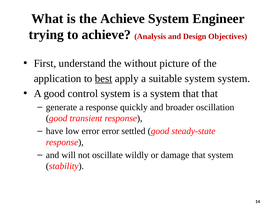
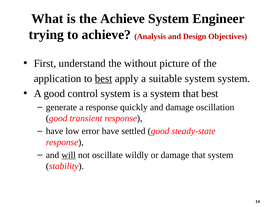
that that: that -> best (210, 94)
and broader: broader -> damage (180, 107)
error error: error -> have (110, 131)
will underline: none -> present (69, 155)
